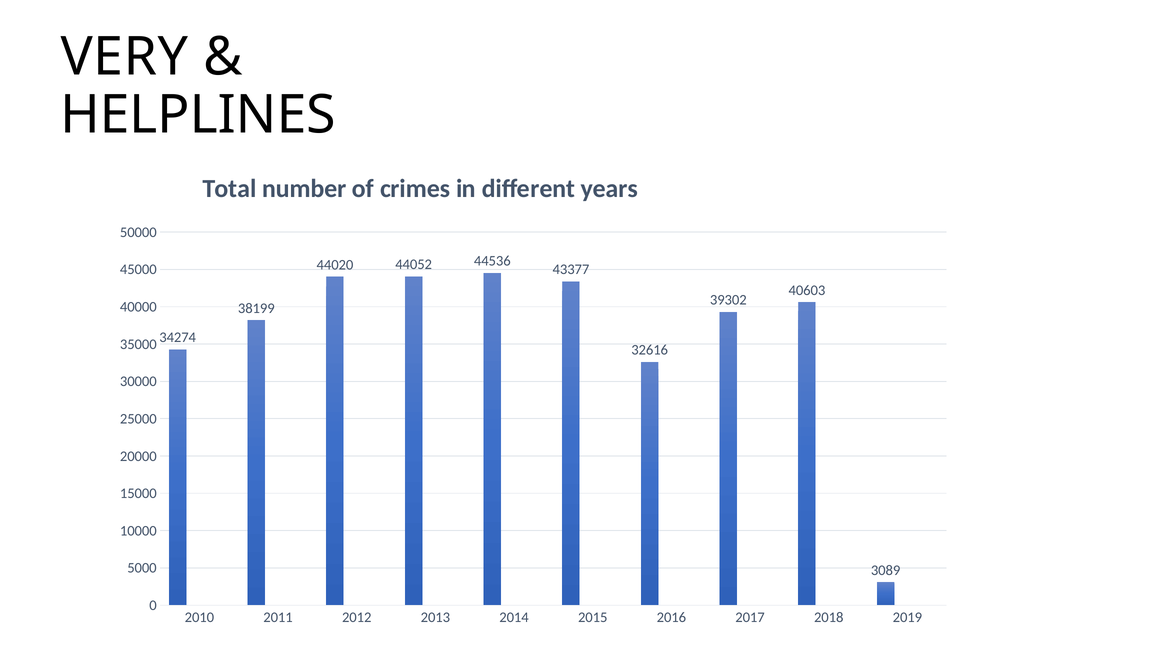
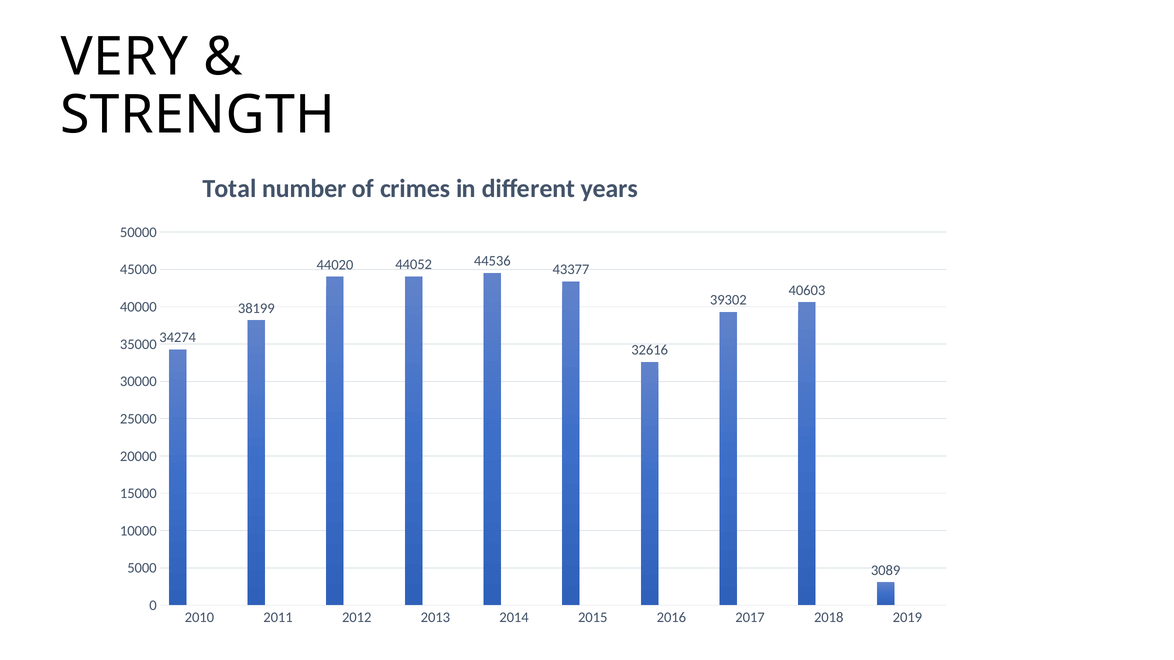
HELPLINES: HELPLINES -> STRENGTH (198, 115)
